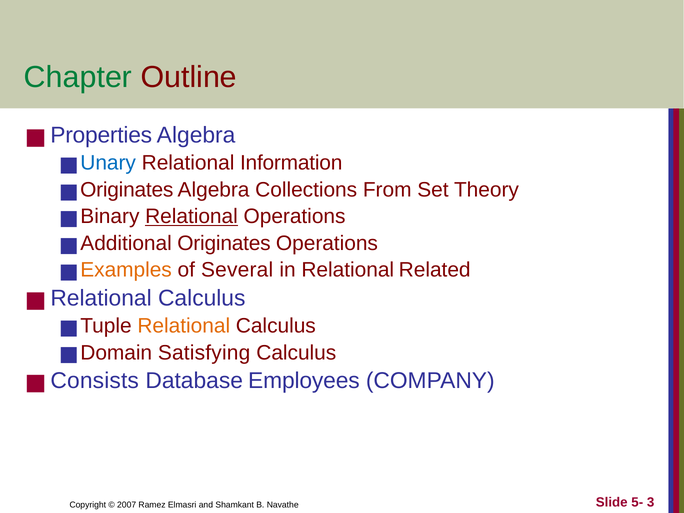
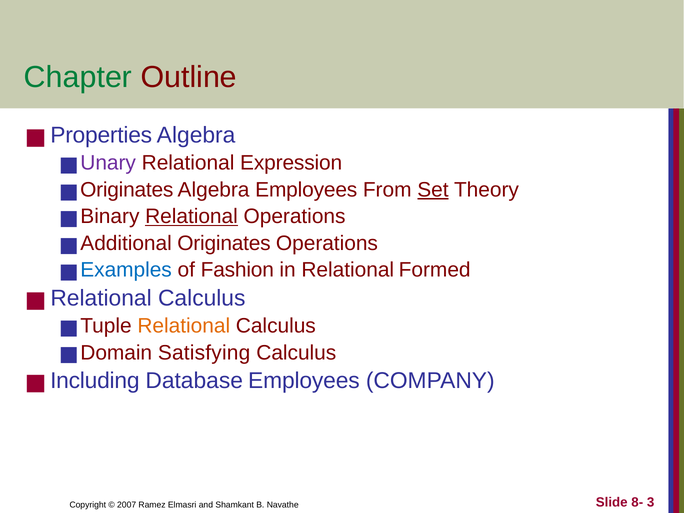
Unary colour: blue -> purple (108, 163)
Information: Information -> Expression (291, 163)
Algebra Collections: Collections -> Employees (306, 190)
Set underline: none -> present (433, 190)
Examples colour: orange -> blue (126, 270)
Several: Several -> Fashion (237, 270)
Related: Related -> Formed (435, 270)
Consists: Consists -> Including (95, 381)
5-: 5- -> 8- (637, 502)
